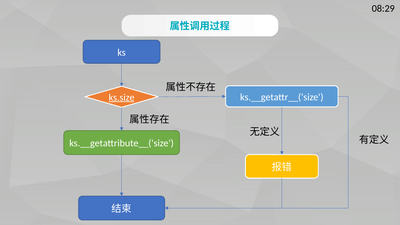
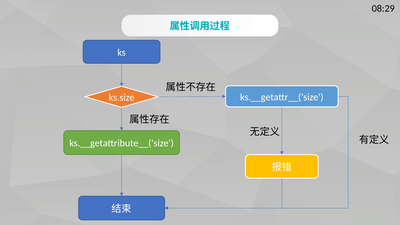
ks.size underline: present -> none (122, 97)
